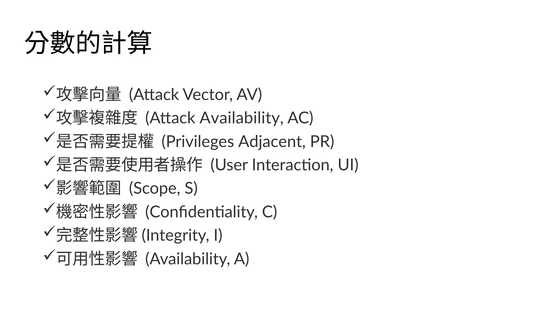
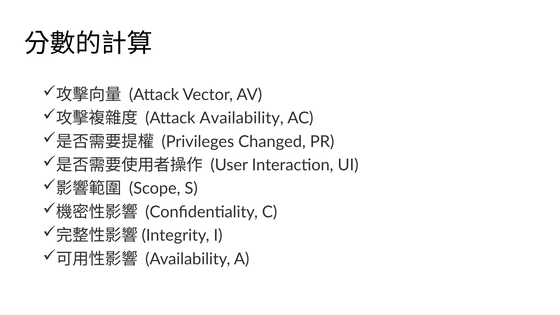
Adjacent: Adjacent -> Changed (272, 142)
